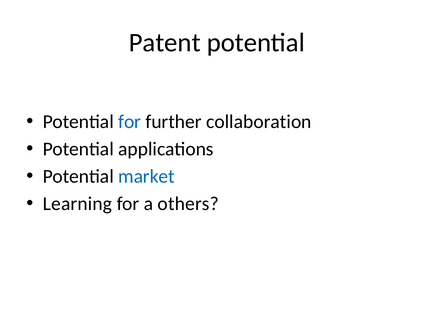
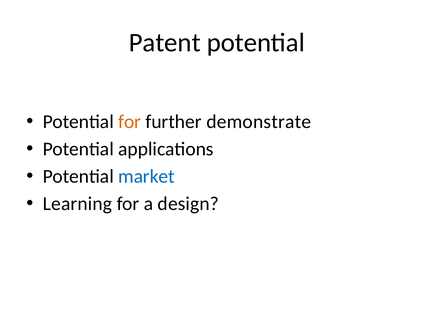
for colour: blue -> orange (130, 122)
collaboration: collaboration -> demonstrate (259, 122)
others: others -> design (188, 204)
